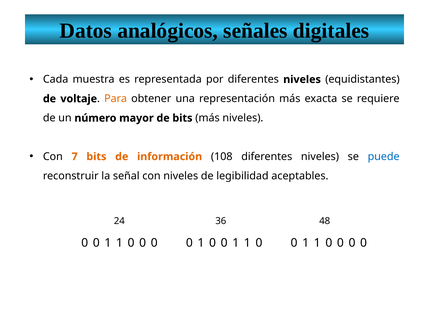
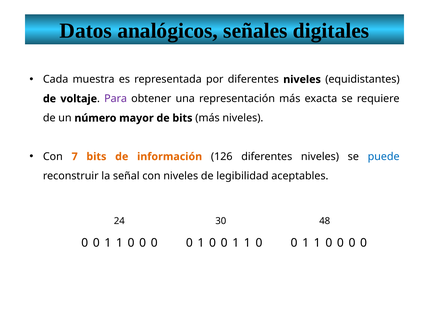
Para colour: orange -> purple (116, 99)
108: 108 -> 126 (222, 156)
36: 36 -> 30 (221, 221)
